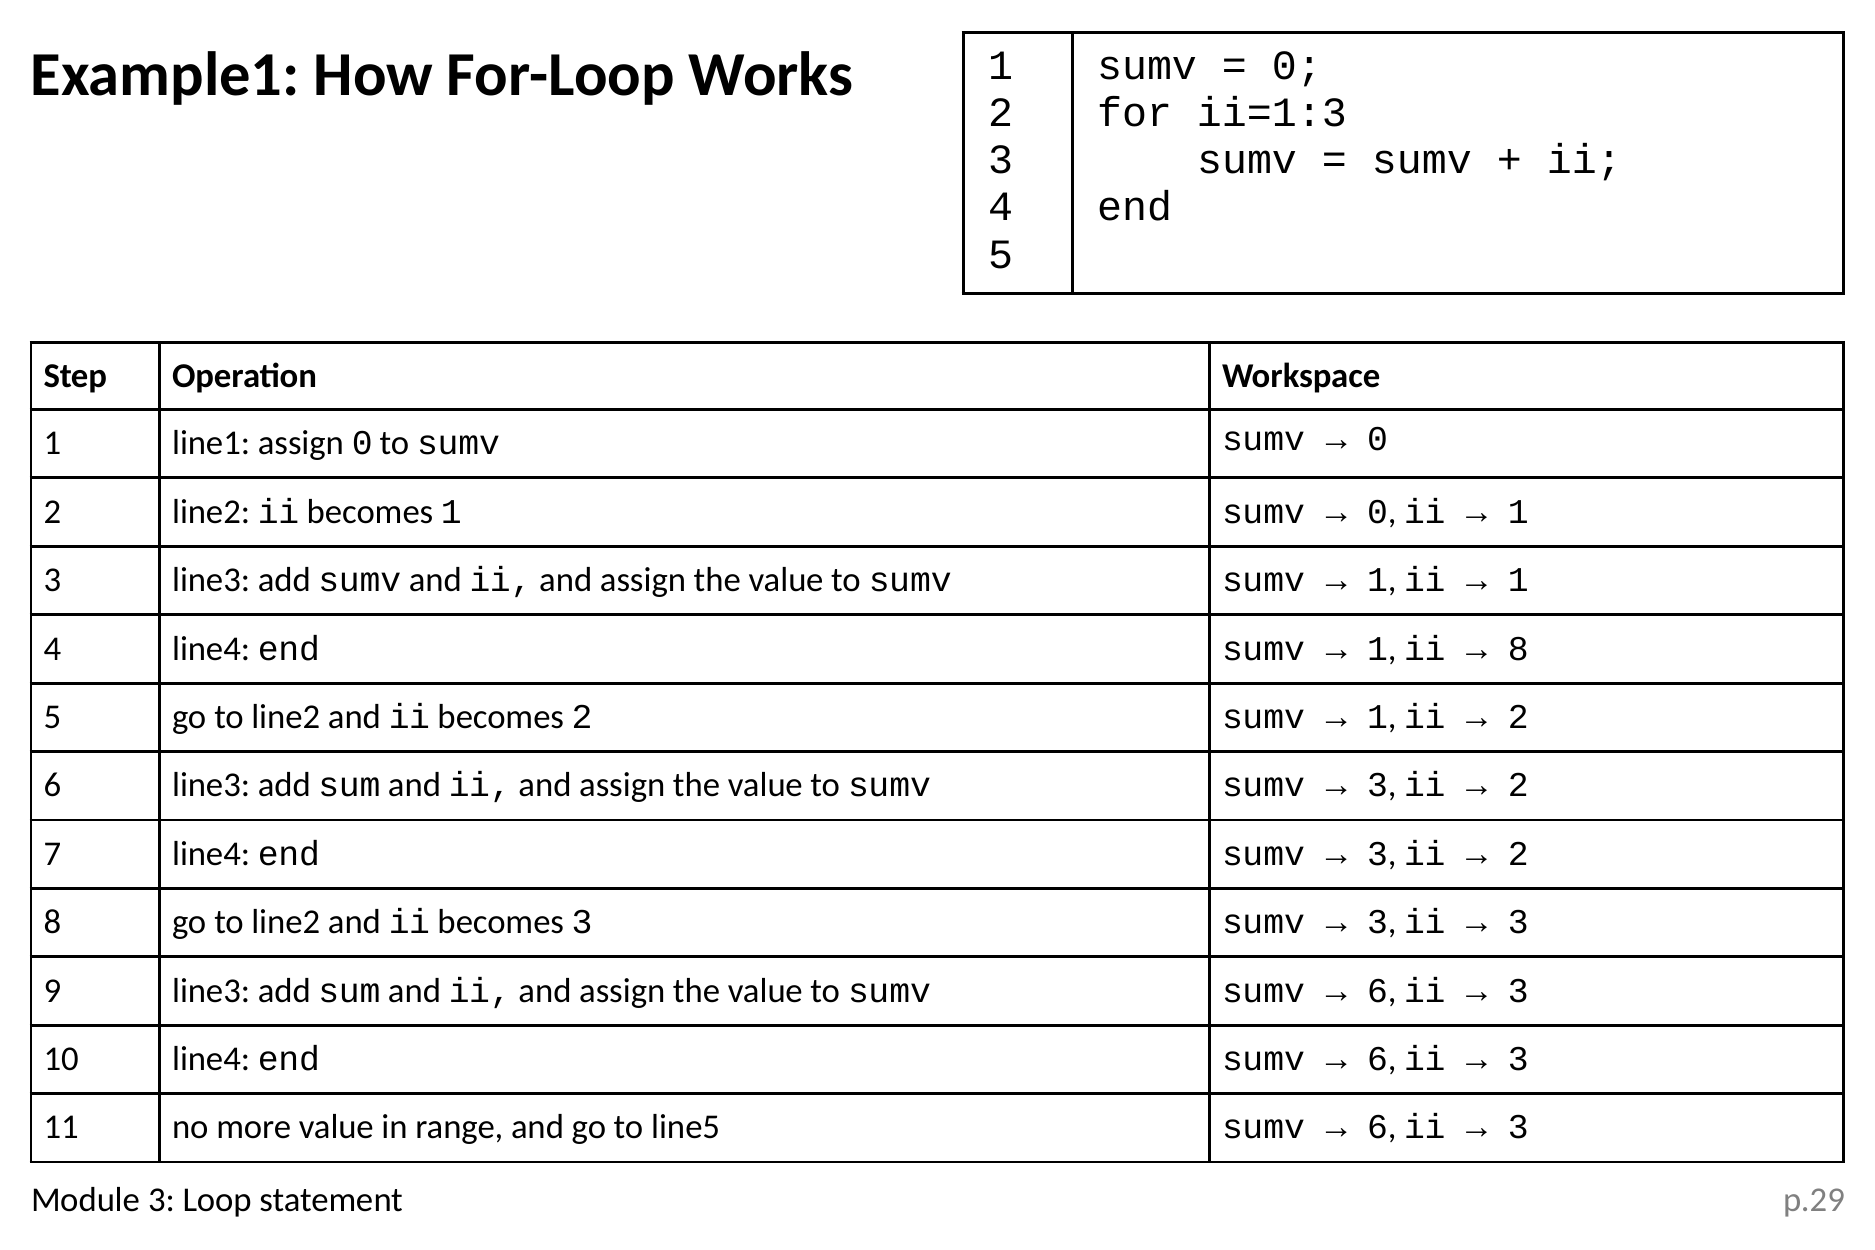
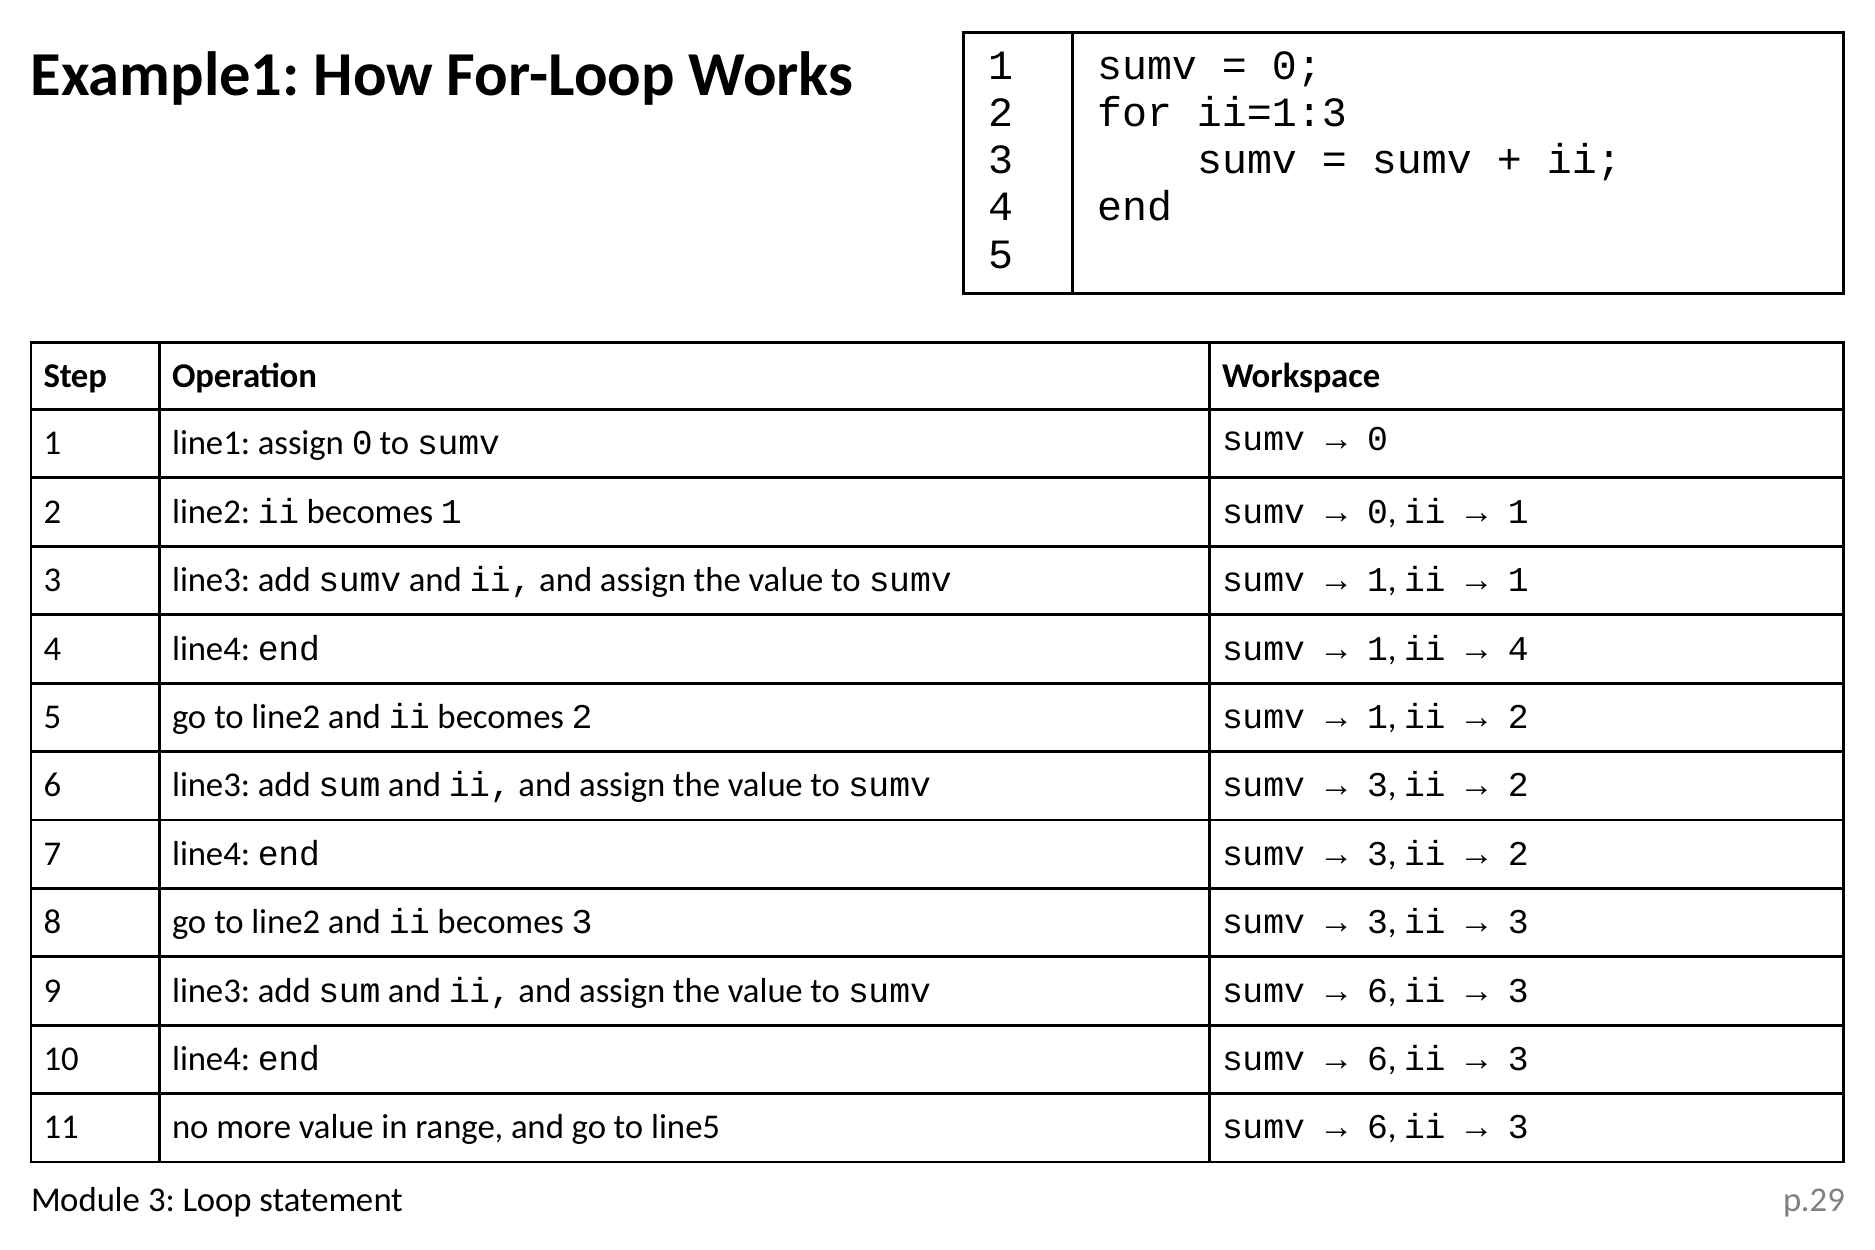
8: 8 -> 4 (1518, 649)
